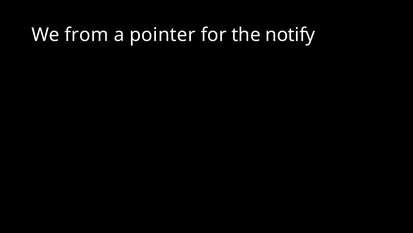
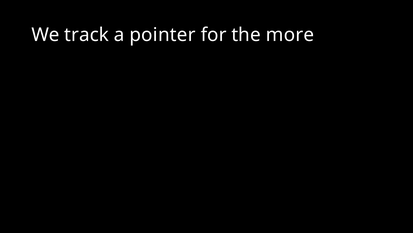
from: from -> track (87, 35)
notify: notify -> more (290, 35)
